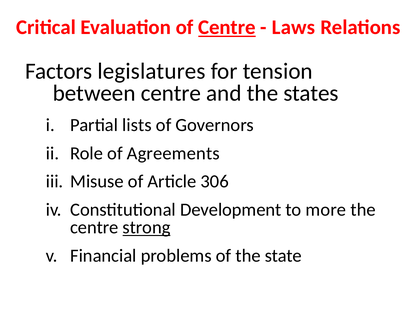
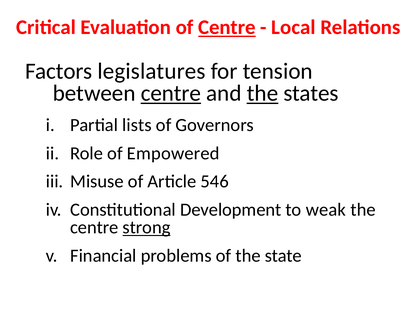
Laws: Laws -> Local (294, 28)
centre underline: none -> present (171, 94)
the underline: none -> present (262, 94)
Agreements: Agreements -> Empowered (173, 154)
306: 306 -> 546 (215, 182)
more: more -> weak (326, 210)
